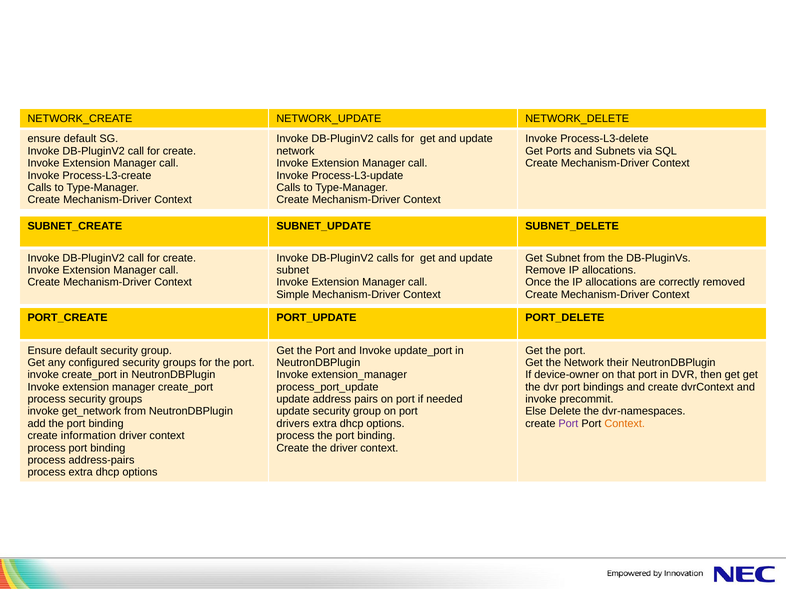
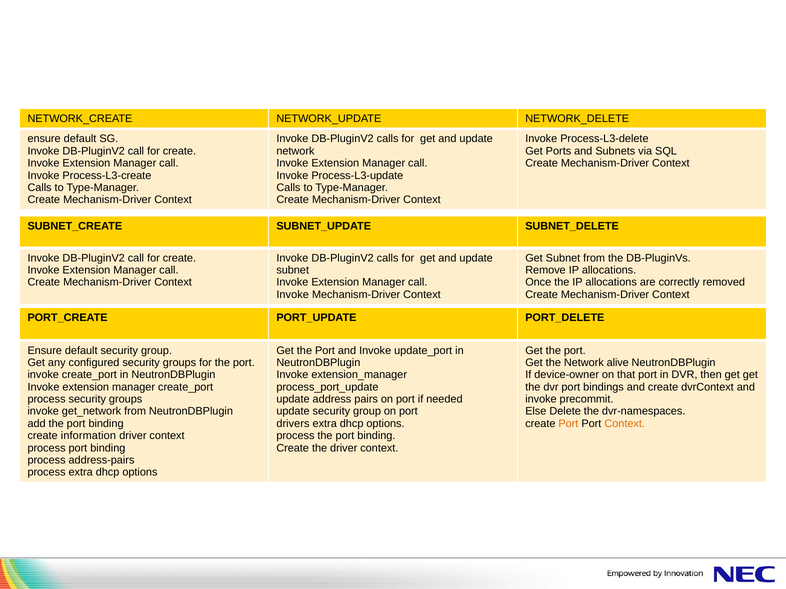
Simple: Simple -> Invoke (293, 295)
their: their -> alive (618, 363)
Port colour: purple -> orange (568, 424)
